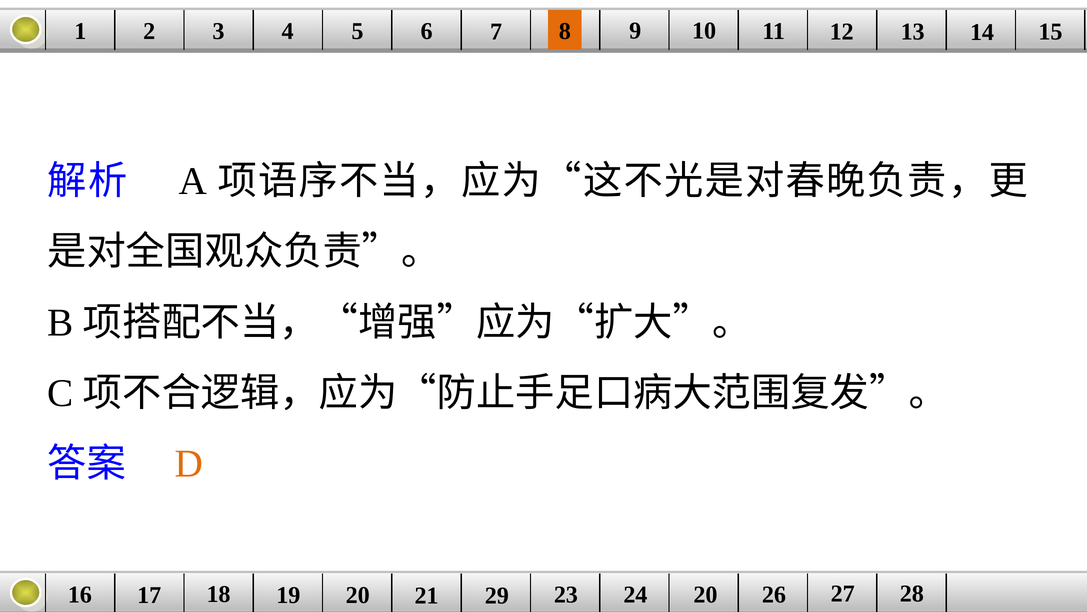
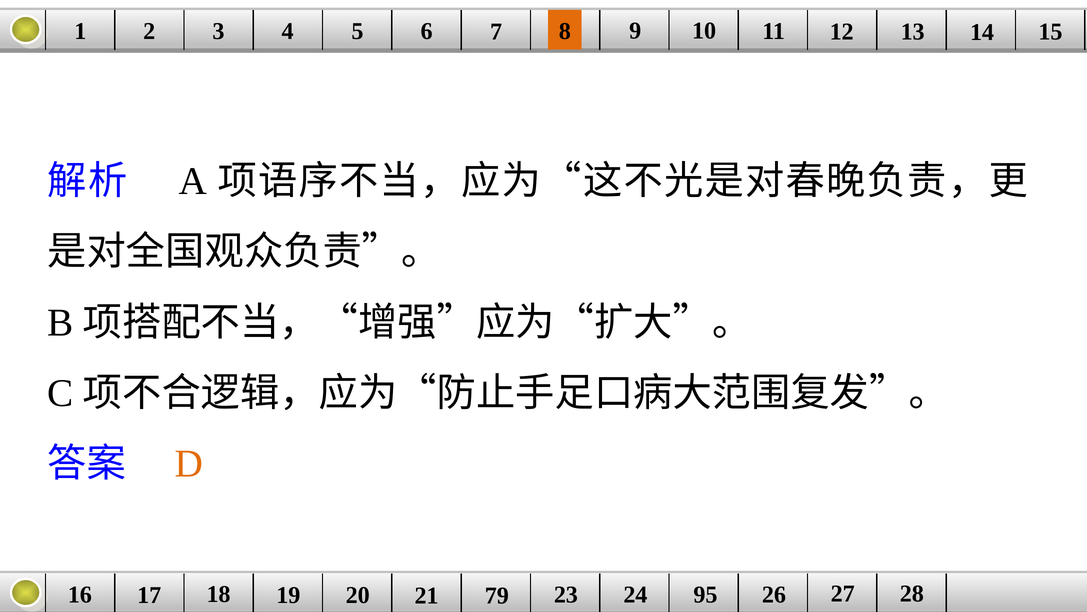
29: 29 -> 79 (497, 595)
24 20: 20 -> 95 (706, 594)
